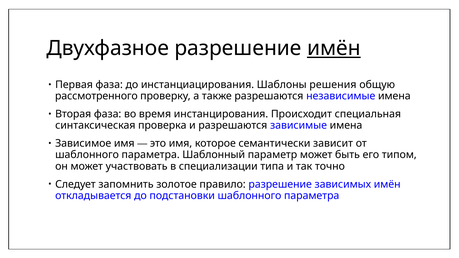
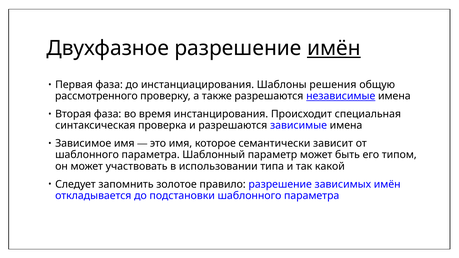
независимые underline: none -> present (341, 96)
специализации: специализации -> использовании (218, 166)
точно: точно -> какой (330, 166)
